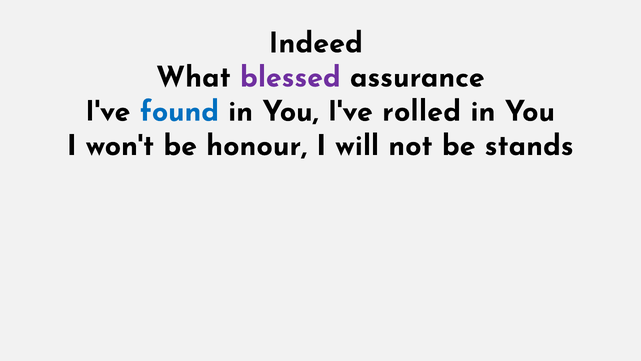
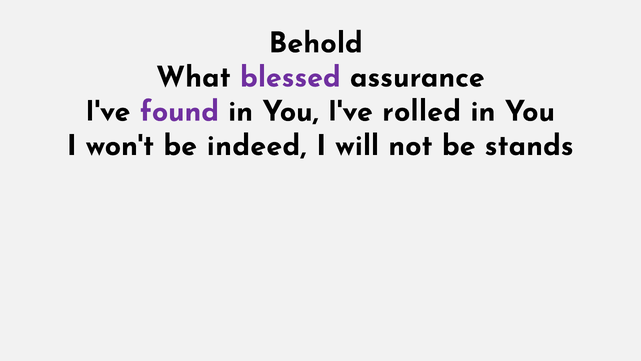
Indeed: Indeed -> Behold (316, 43)
found colour: blue -> purple (179, 111)
honour: honour -> indeed (257, 145)
